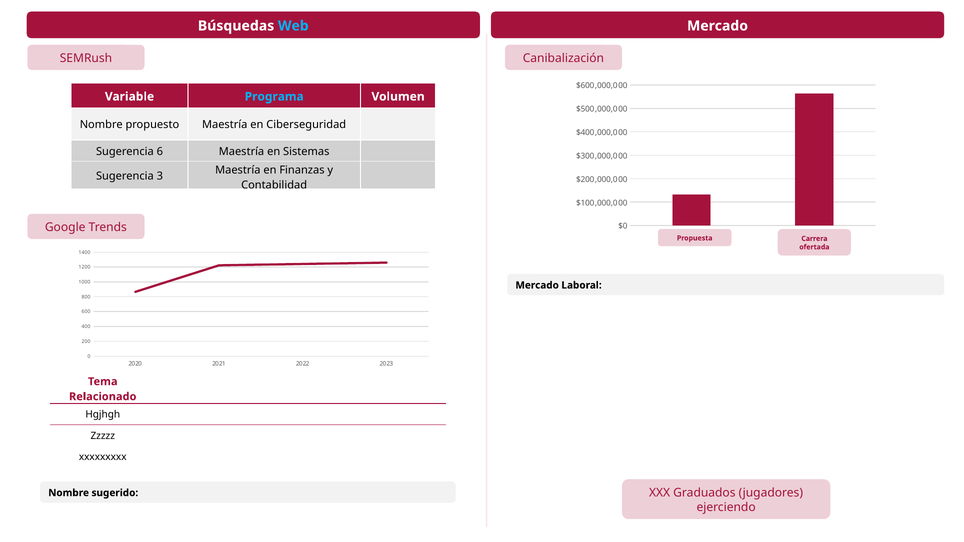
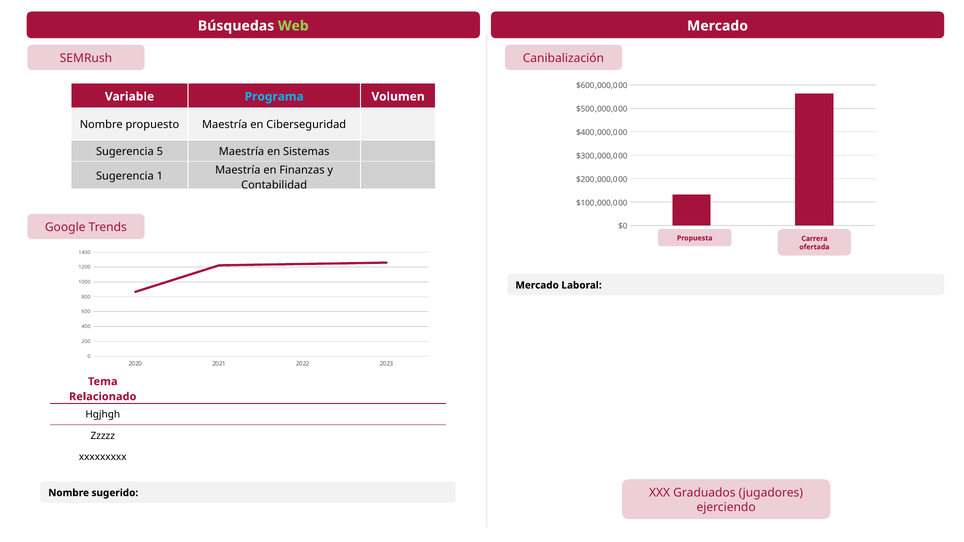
Web colour: light blue -> light green (293, 26)
6: 6 -> 5 (160, 152)
3: 3 -> 1 (160, 176)
